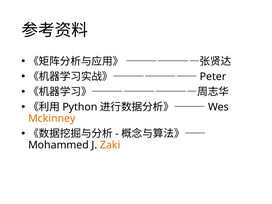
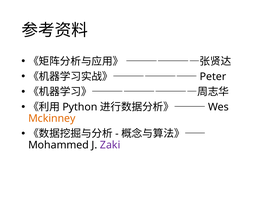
Zaki colour: orange -> purple (110, 145)
